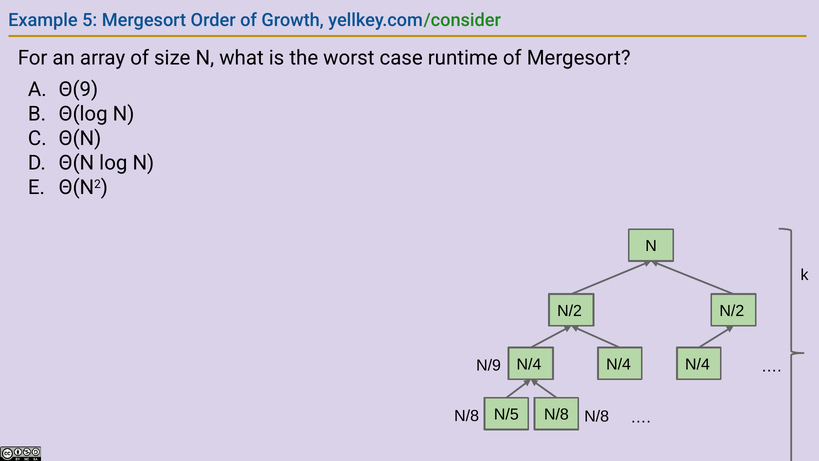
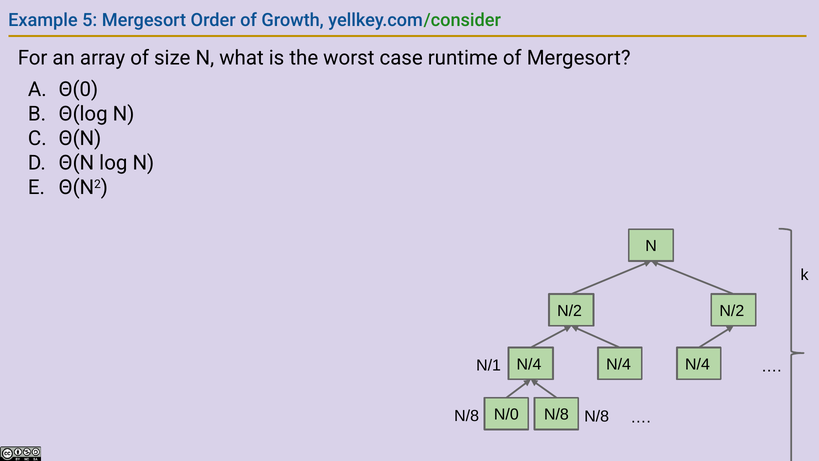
Θ(9: Θ(9 -> Θ(0 (78, 89)
N/9: N/9 -> N/1 (489, 365)
N/5: N/5 -> N/0 (506, 414)
